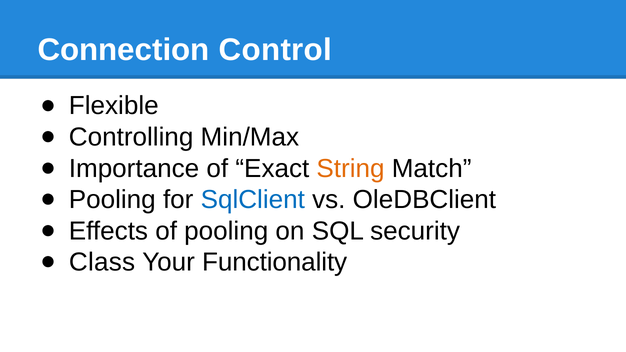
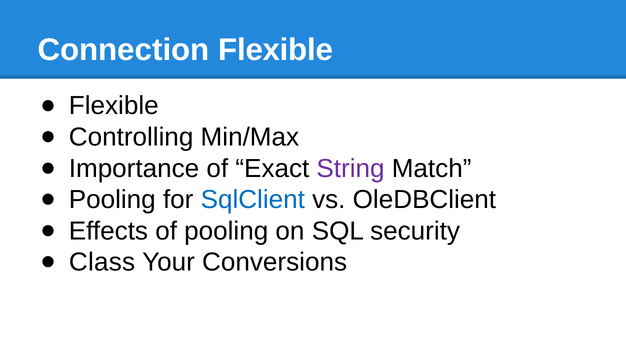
Connection Control: Control -> Flexible (276, 50)
String colour: orange -> purple (351, 168)
Functionality: Functionality -> Conversions (275, 262)
